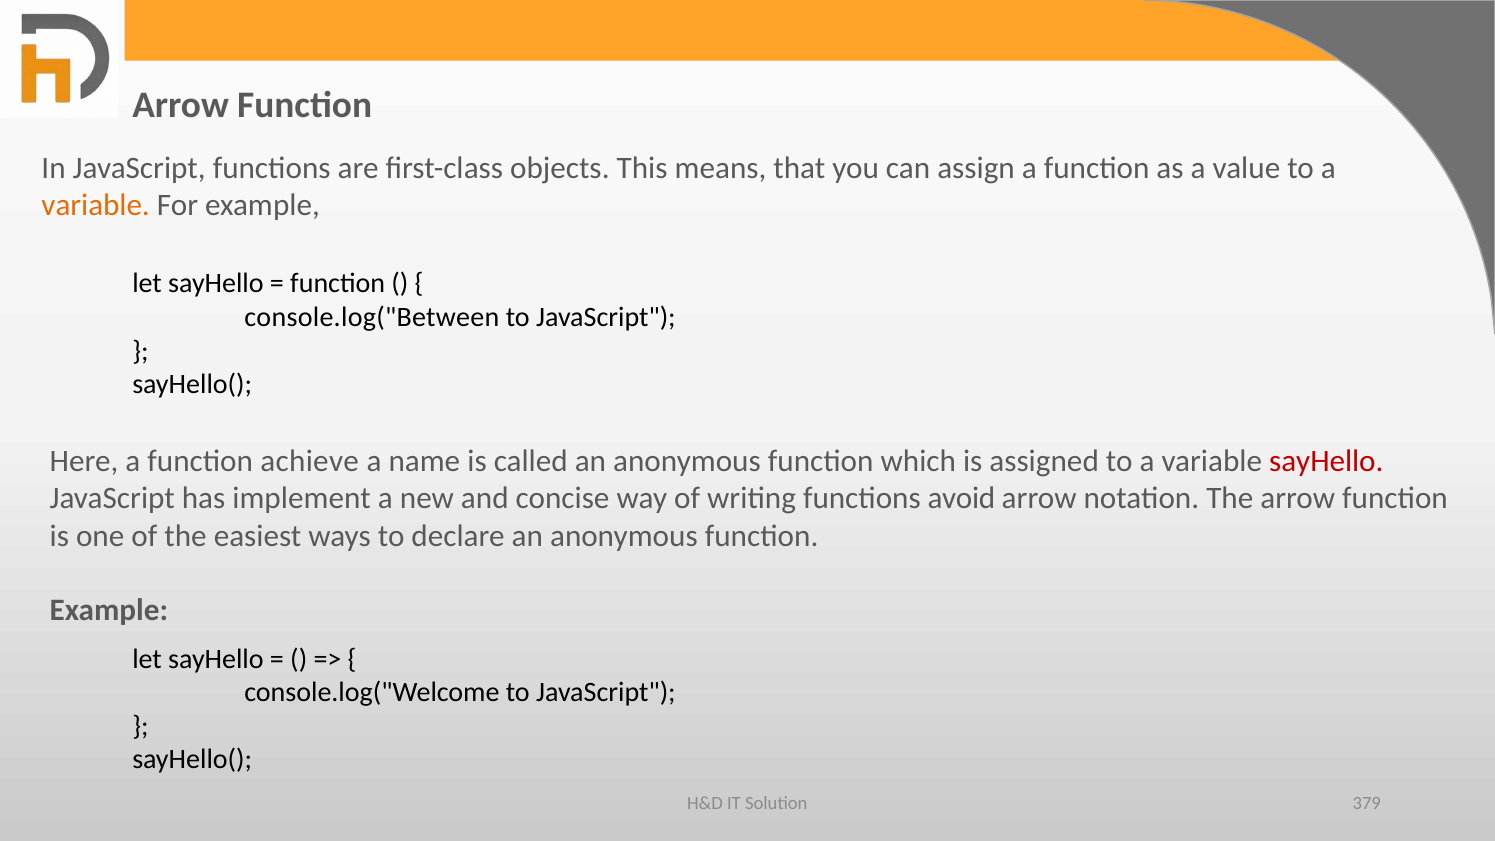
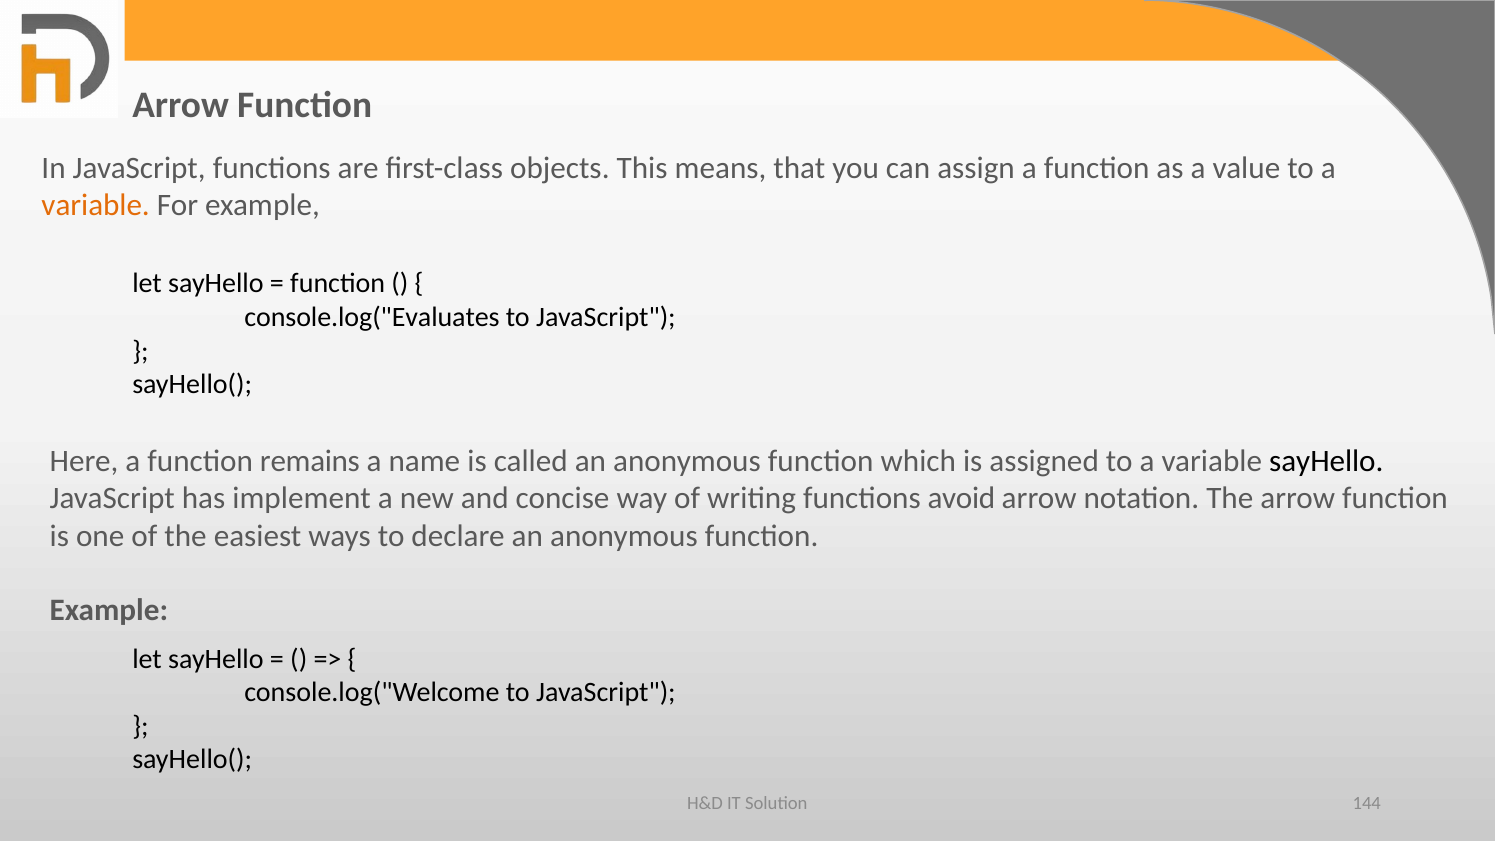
console.log("Between: console.log("Between -> console.log("Evaluates (372, 317)
achieve: achieve -> remains (310, 461)
sayHello colour: red -> black (1326, 461)
379: 379 -> 144 (1367, 803)
